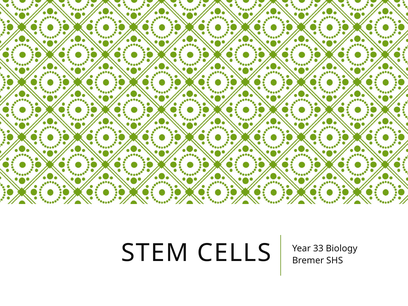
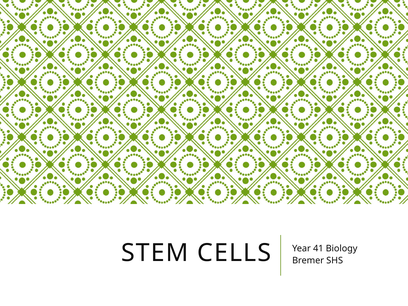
33: 33 -> 41 (318, 249)
